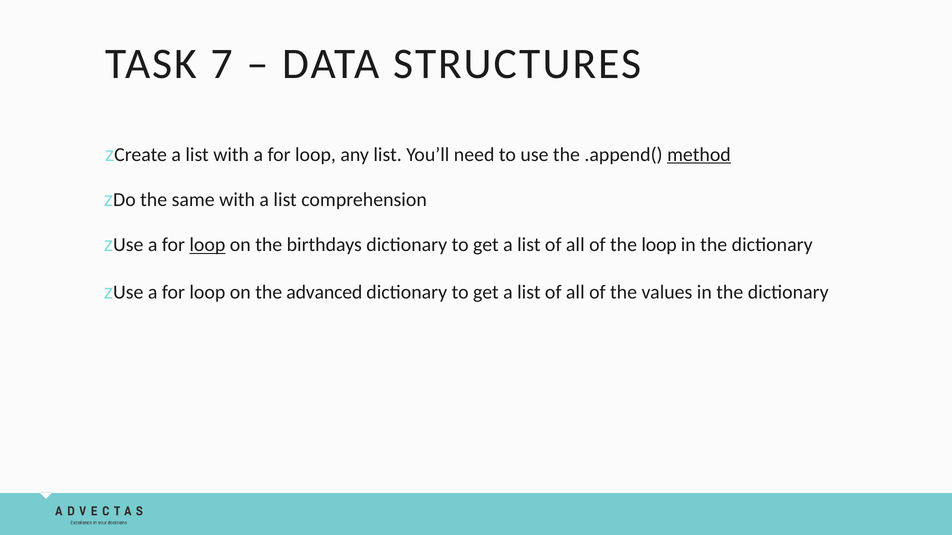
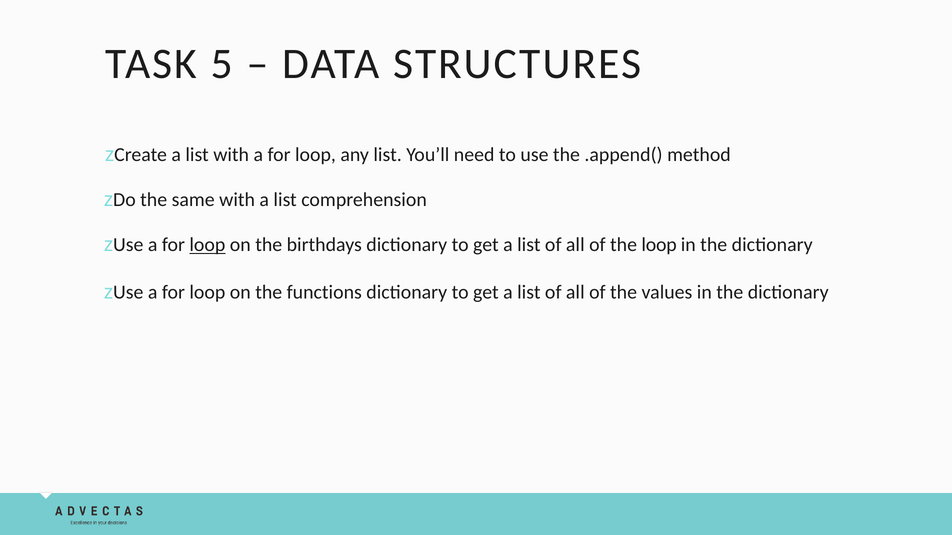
7: 7 -> 5 (222, 64)
method underline: present -> none (699, 155)
advanced: advanced -> functions (324, 293)
